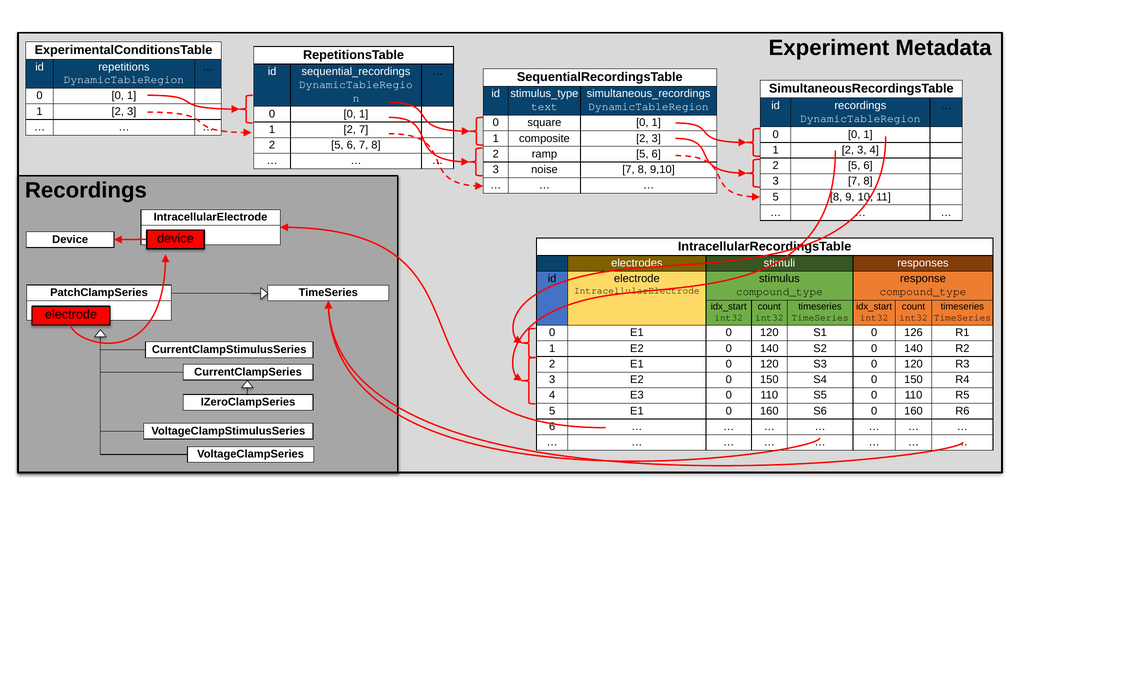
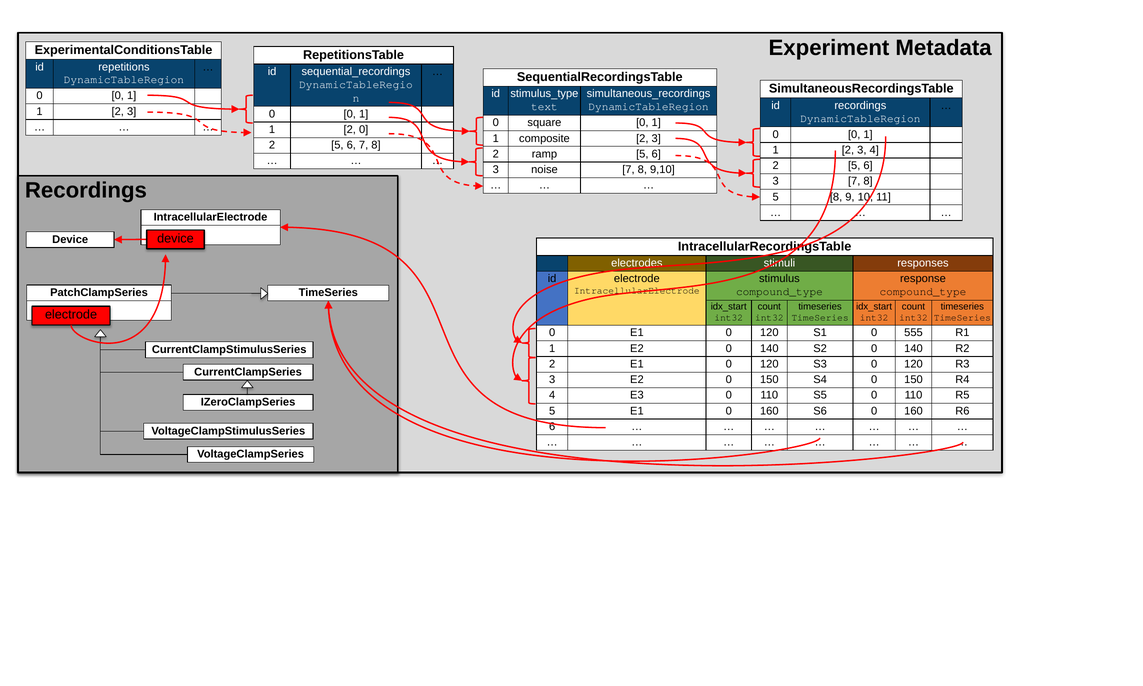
2 7: 7 -> 0 (364, 130)
126: 126 -> 555 (913, 333)
